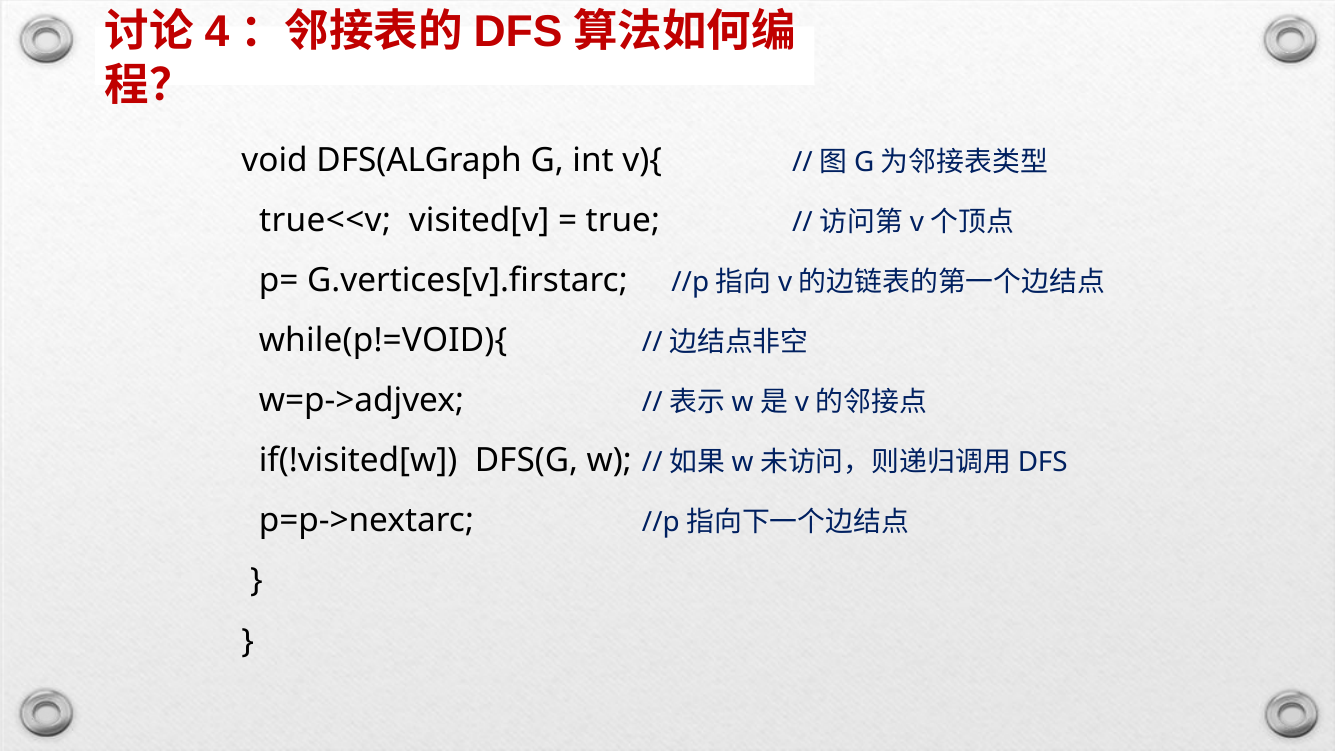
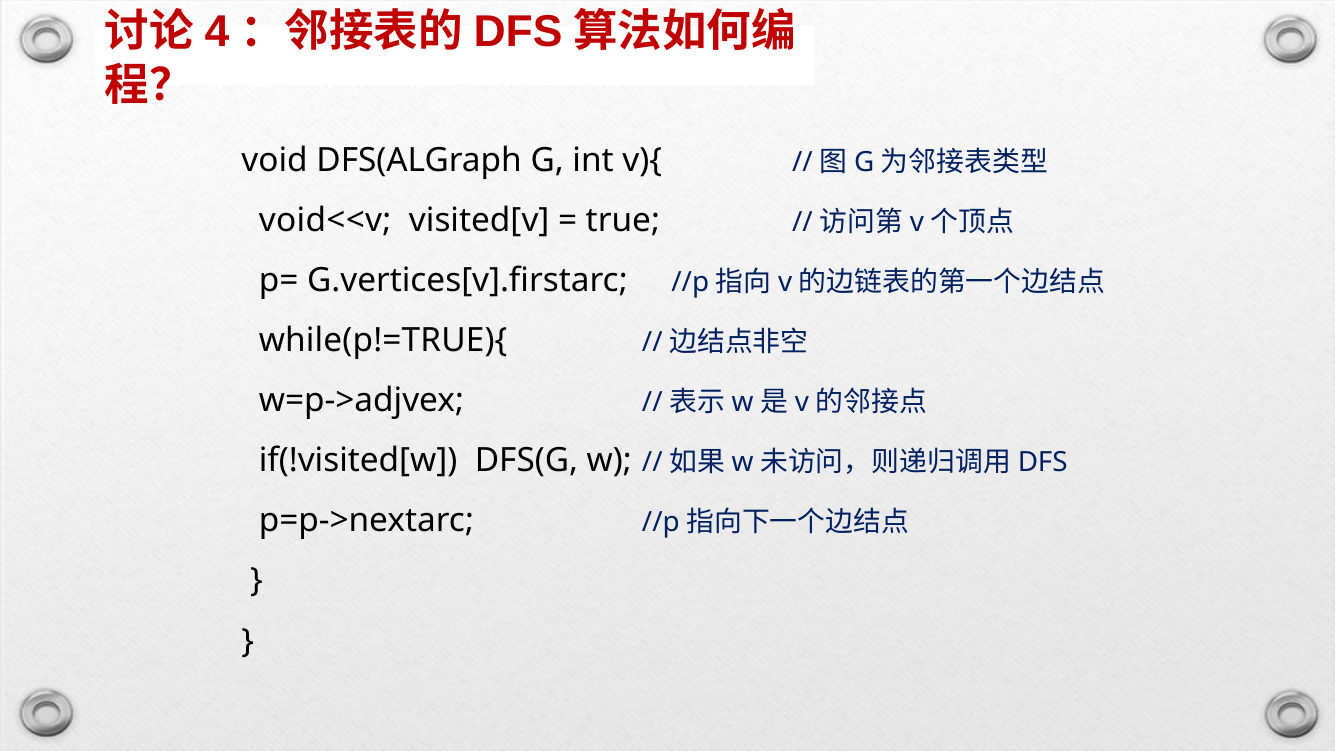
true<<v: true<<v -> void<<v (325, 220)
while(p!=VOID){: while(p!=VOID){ -> while(p!=TRUE){ (383, 341)
